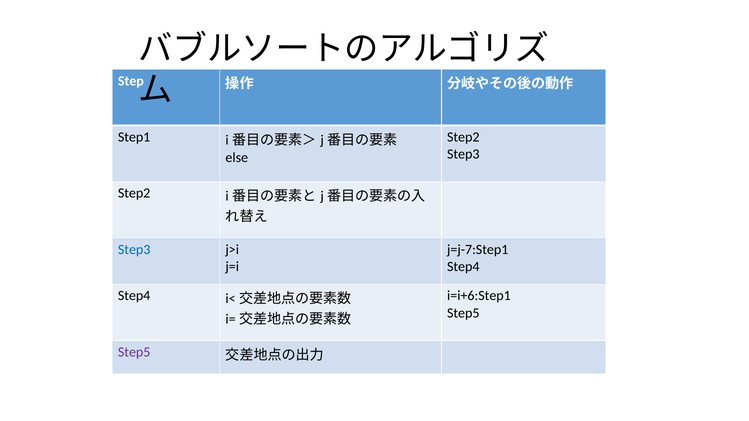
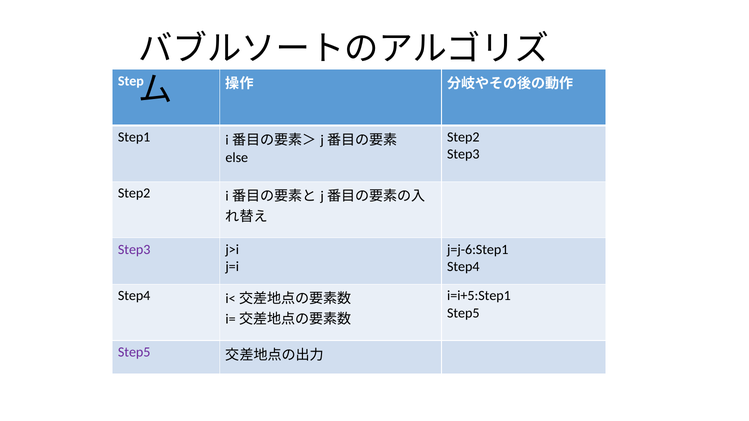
Step3 colour: blue -> purple (134, 250)
j=j-7:Step1: j=j-7:Step1 -> j=j-6:Step1 (478, 250)
i=i+6:Step1: i=i+6:Step1 -> i=i+5:Step1 (479, 296)
